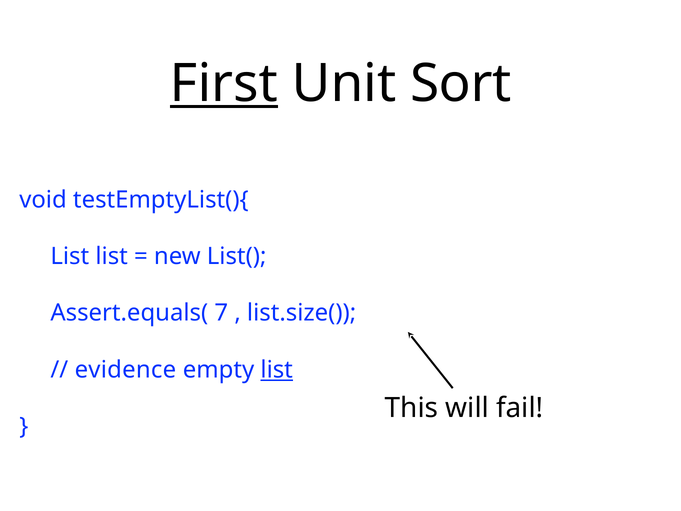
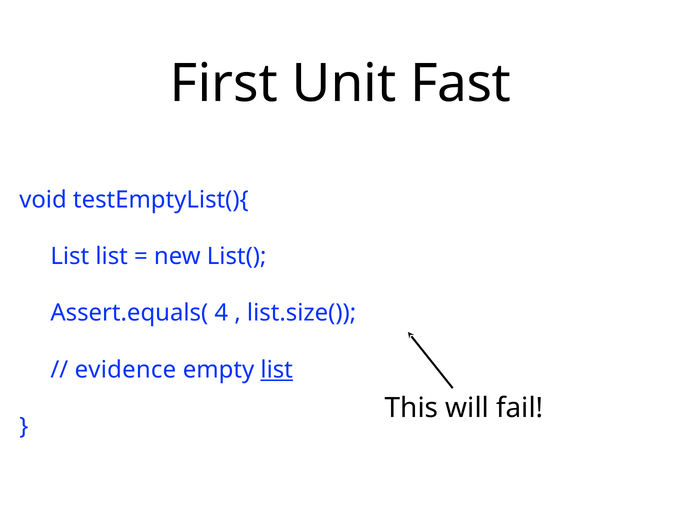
First underline: present -> none (224, 84)
Sort: Sort -> Fast (461, 84)
7: 7 -> 4 (221, 313)
